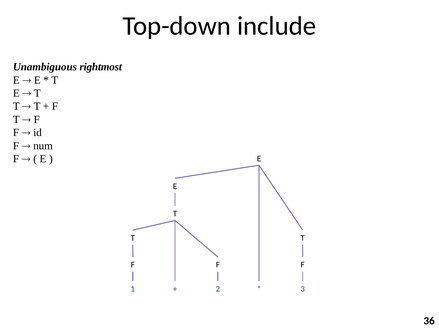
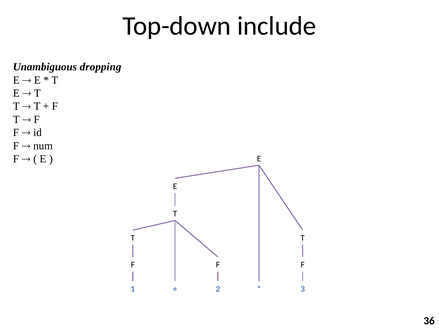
rightmost: rightmost -> dropping (101, 67)
